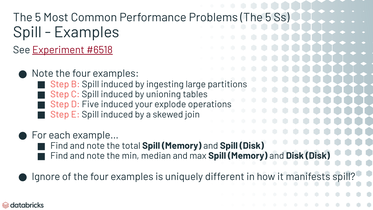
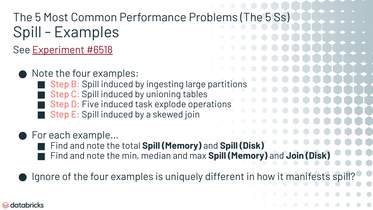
your: your -> task (144, 104)
and Disk: Disk -> Join (295, 156)
